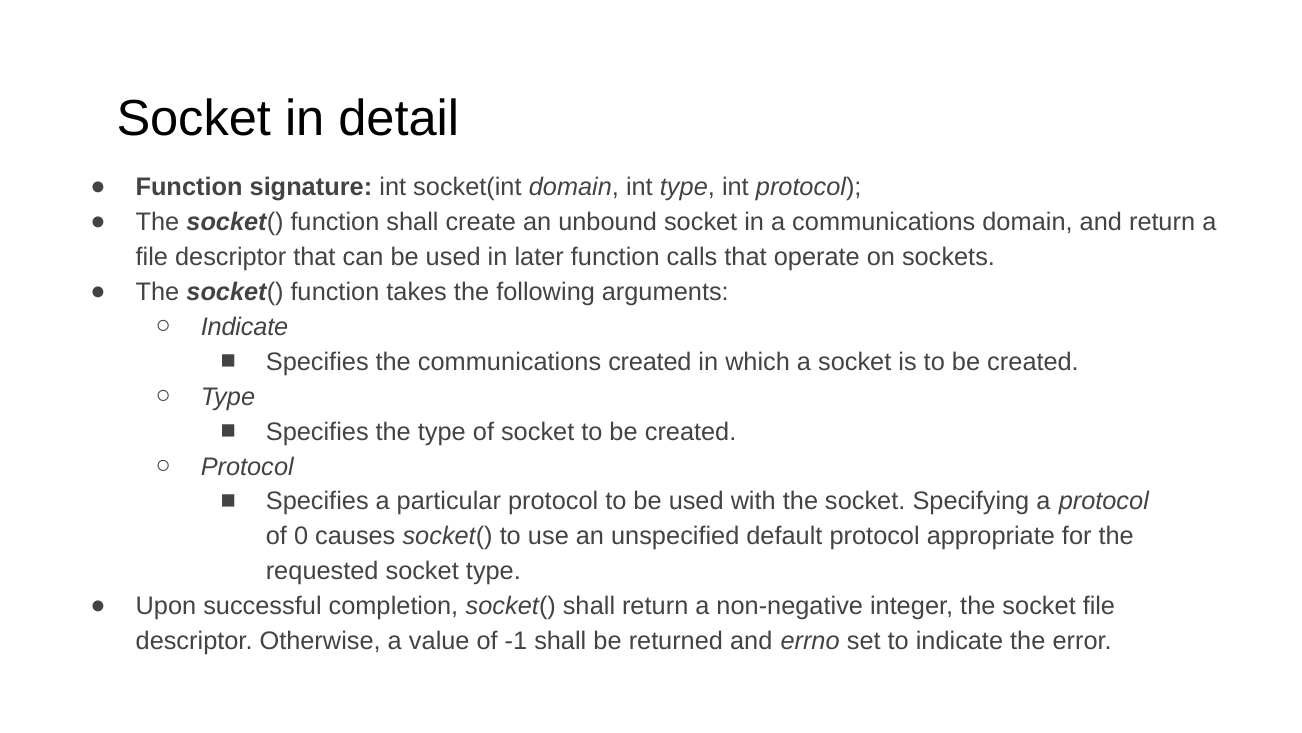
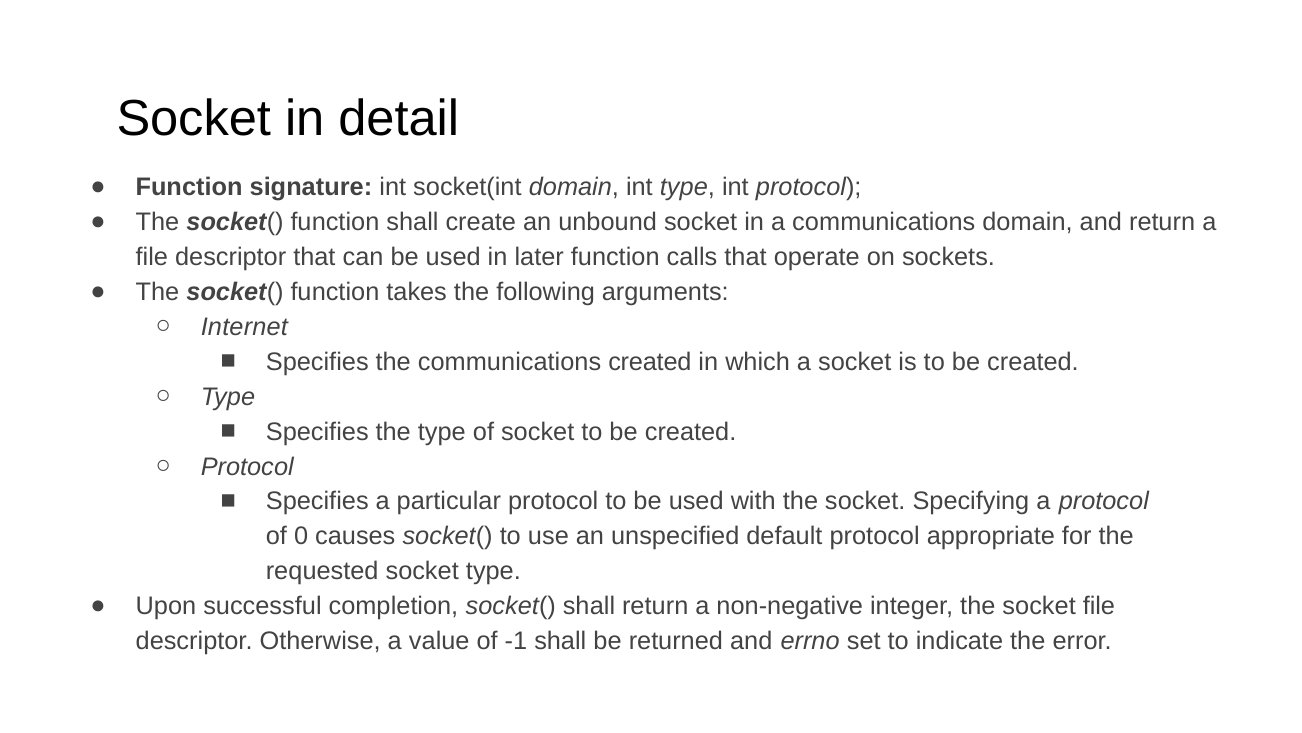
Indicate: Indicate -> Internet (244, 327)
